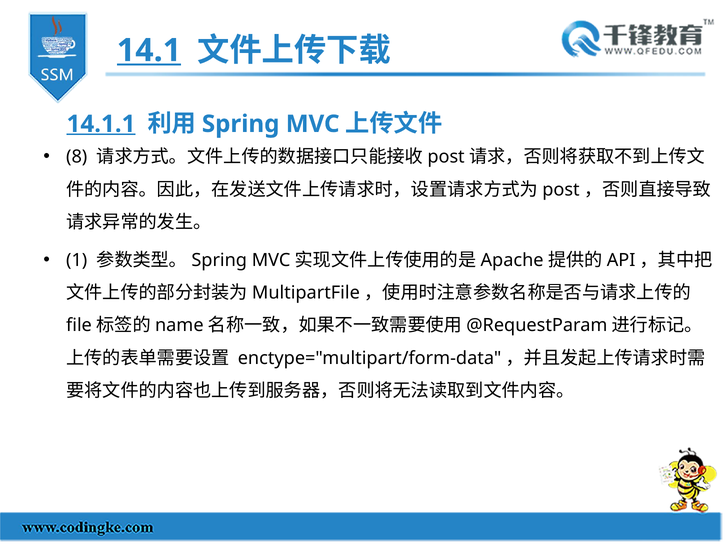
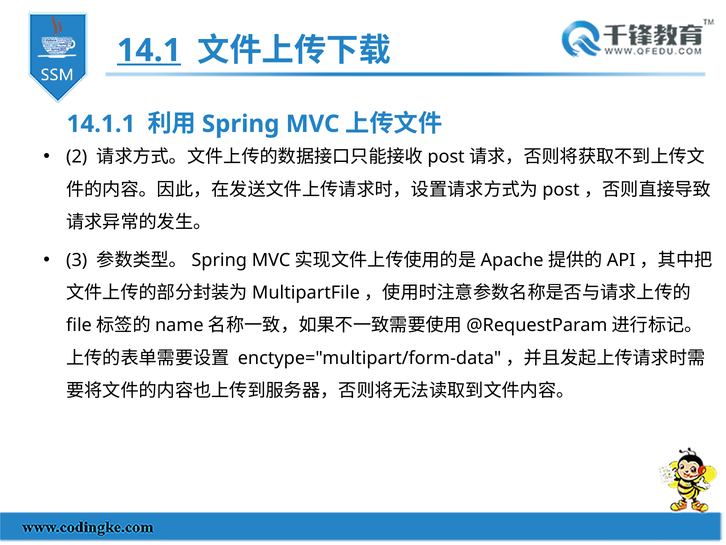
14.1.1 underline: present -> none (101, 124)
8: 8 -> 2 (77, 157)
1: 1 -> 3 (77, 260)
